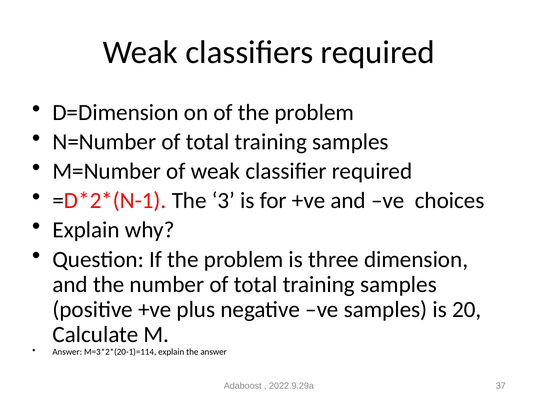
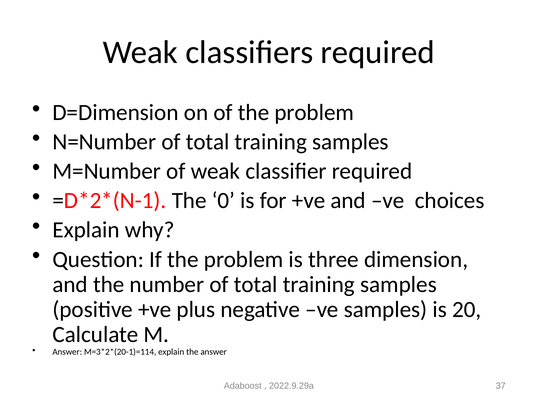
3: 3 -> 0 (223, 200)
